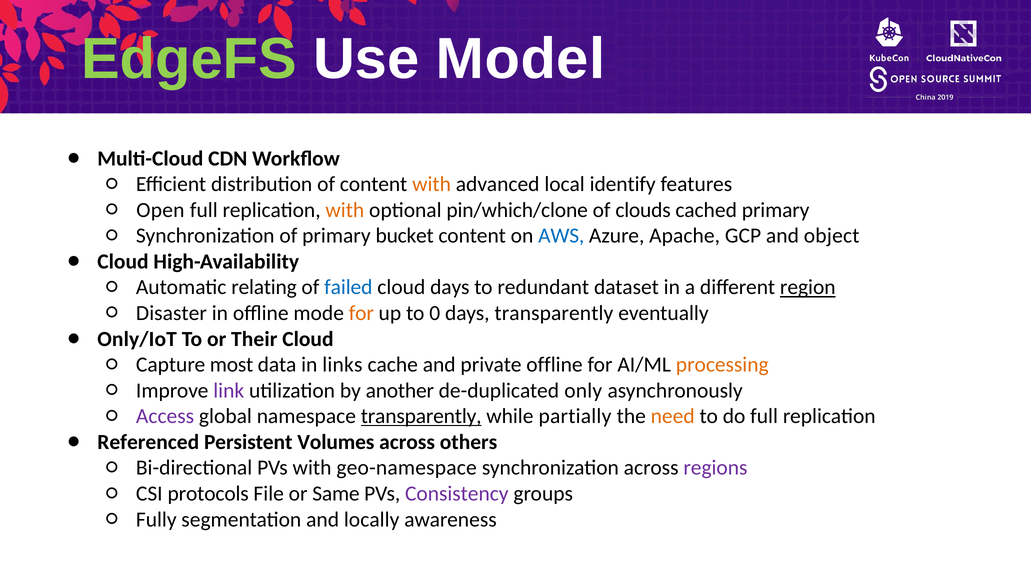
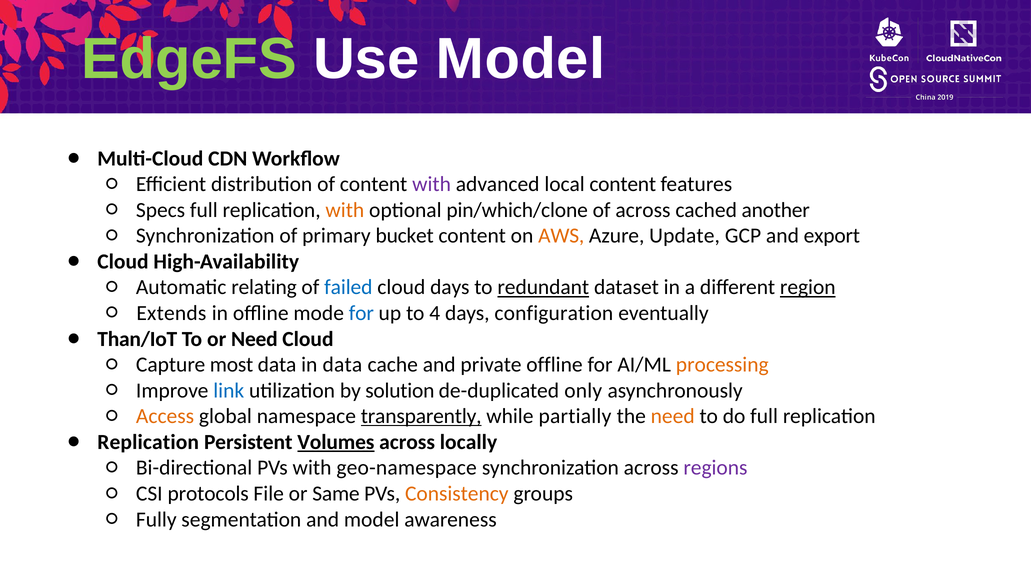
with colour: orange -> purple (432, 184)
local identify: identify -> content (623, 184)
Open: Open -> Specs (161, 210)
of clouds: clouds -> across (643, 210)
cached primary: primary -> another (776, 210)
AWS colour: blue -> orange (561, 236)
Apache: Apache -> Update (685, 236)
object: object -> export (832, 236)
redundant underline: none -> present (543, 287)
Disaster: Disaster -> Extends (171, 313)
for colour: orange -> blue (361, 313)
0: 0 -> 4 (435, 313)
days transparently: transparently -> configuration (554, 313)
Only/IoT: Only/IoT -> Than/IoT (137, 339)
or Their: Their -> Need (254, 339)
in links: links -> data (342, 365)
link colour: purple -> blue (229, 390)
another: another -> solution (400, 390)
Access colour: purple -> orange (165, 416)
Referenced: Referenced -> Replication (148, 442)
Volumes underline: none -> present (336, 442)
others: others -> locally (469, 442)
Consistency colour: purple -> orange (457, 494)
and locally: locally -> model (372, 519)
